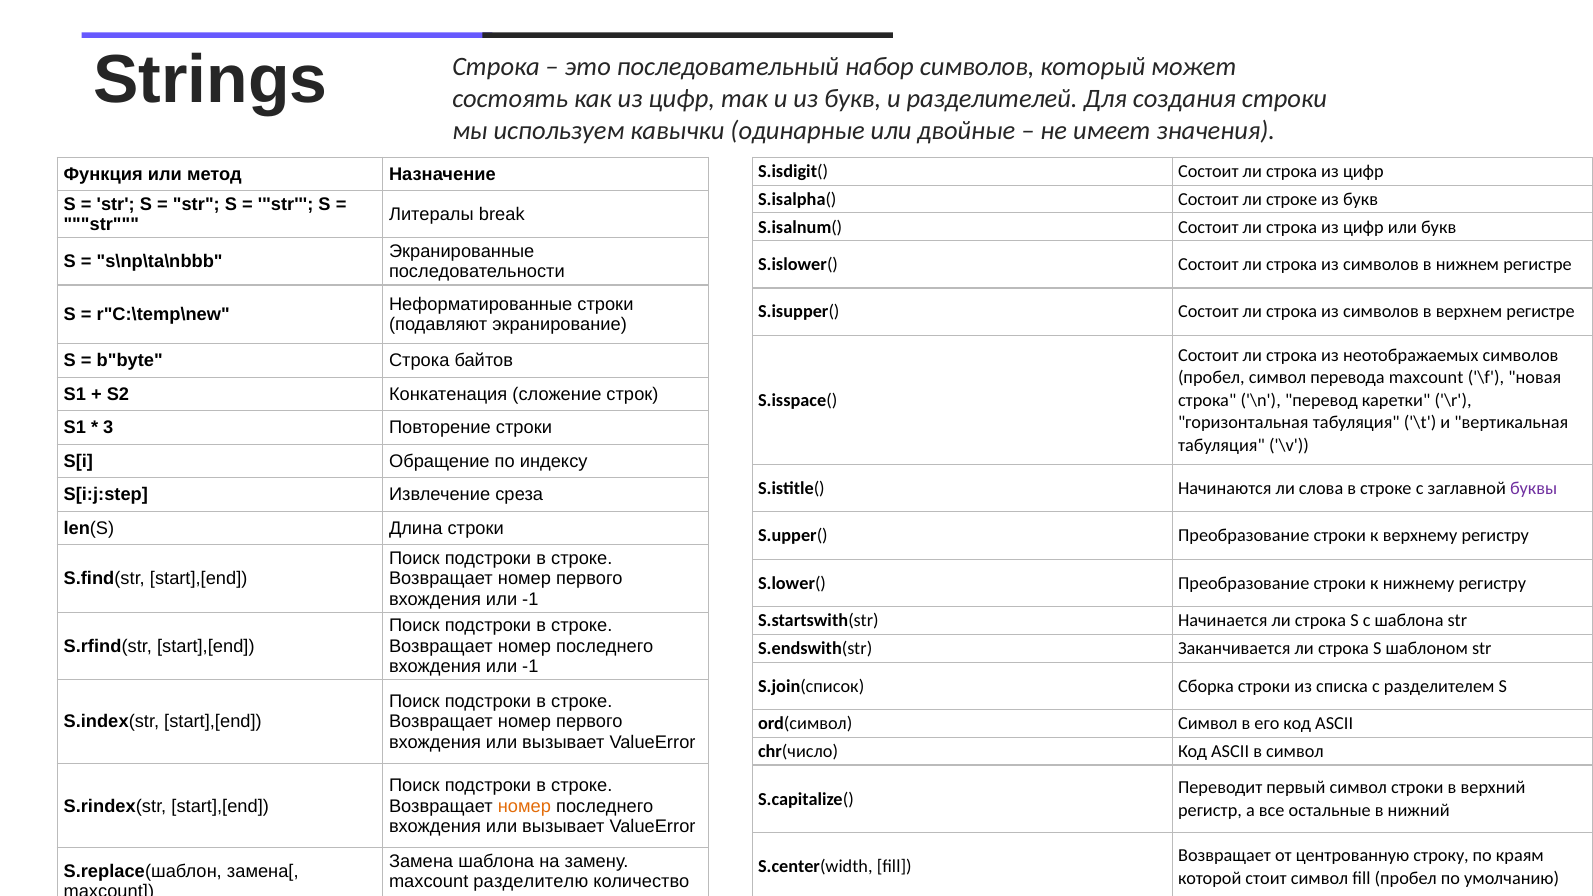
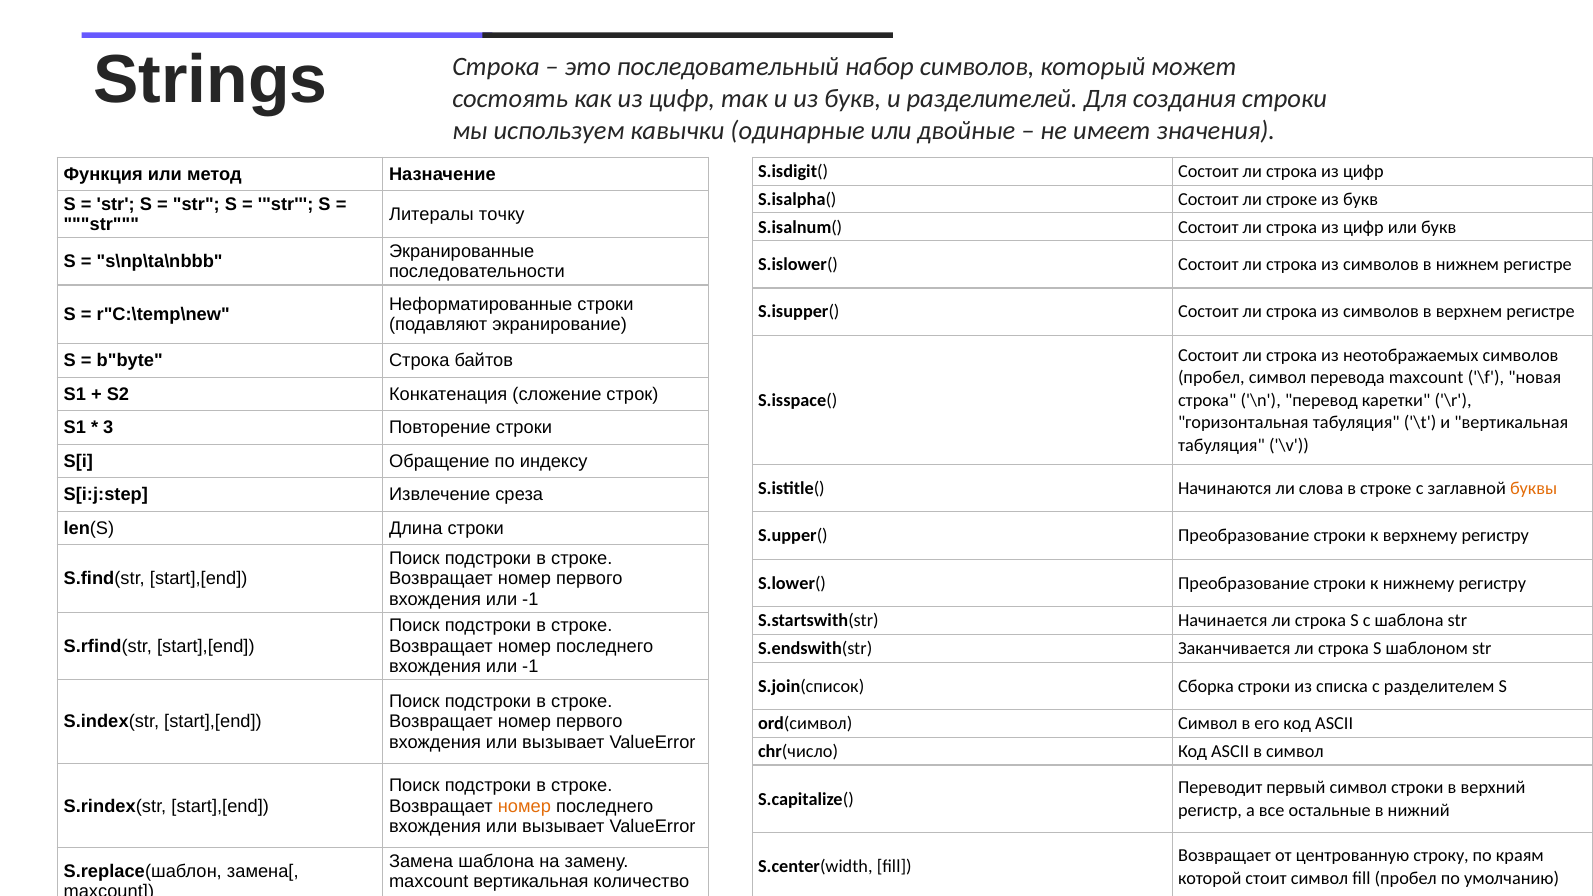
break: break -> точку (502, 215)
буквы colour: purple -> orange (1534, 488)
maxcount разделителю: разделителю -> вертикальная (531, 882)
